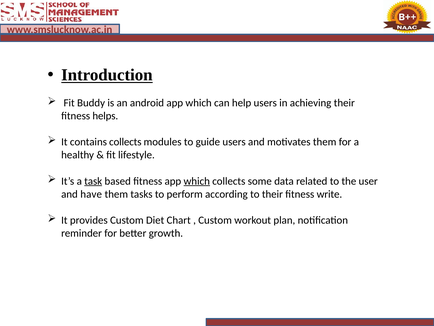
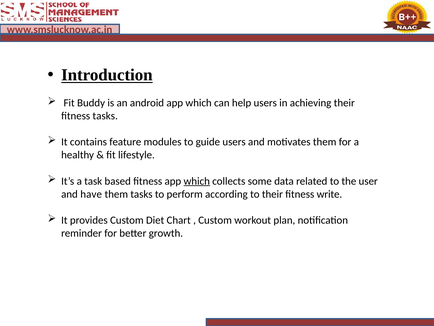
fitness helps: helps -> tasks (105, 116)
contains collects: collects -> feature (125, 142)
task underline: present -> none (93, 181)
